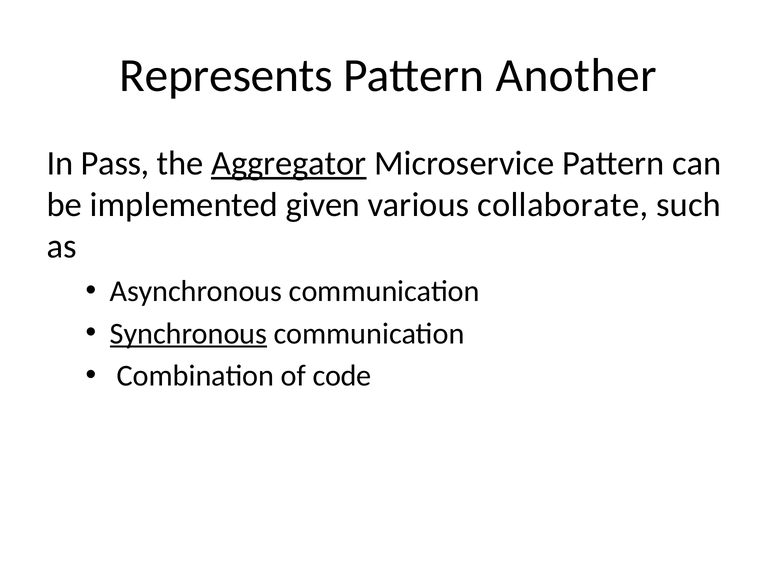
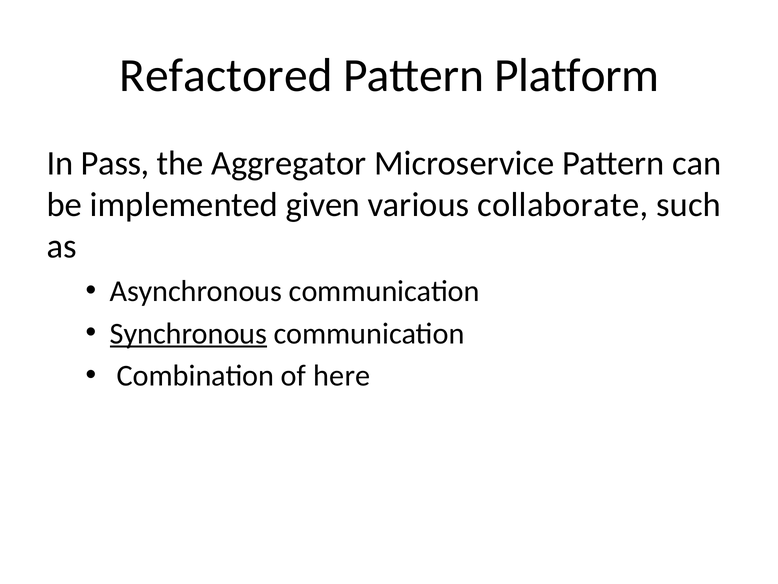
Represents: Represents -> Refactored (226, 75)
Another: Another -> Platform (577, 75)
Aggregator underline: present -> none (289, 163)
code: code -> here (342, 376)
